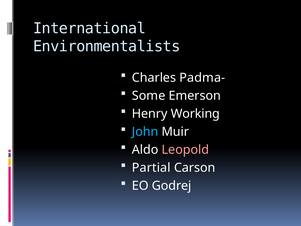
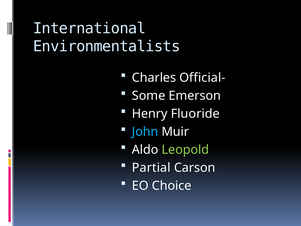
Padma-: Padma- -> Official- (202, 78)
Working: Working -> Fluoride (195, 114)
Leopold colour: pink -> light green (185, 150)
Godrej: Godrej -> Choice (172, 185)
